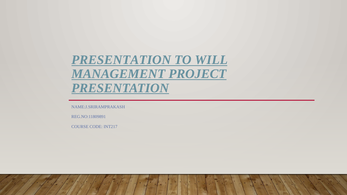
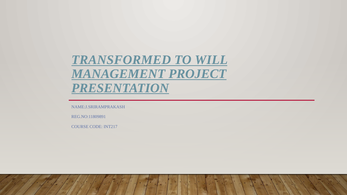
PRESENTATION: PRESENTATION -> TRANSFORMED (121, 60)
